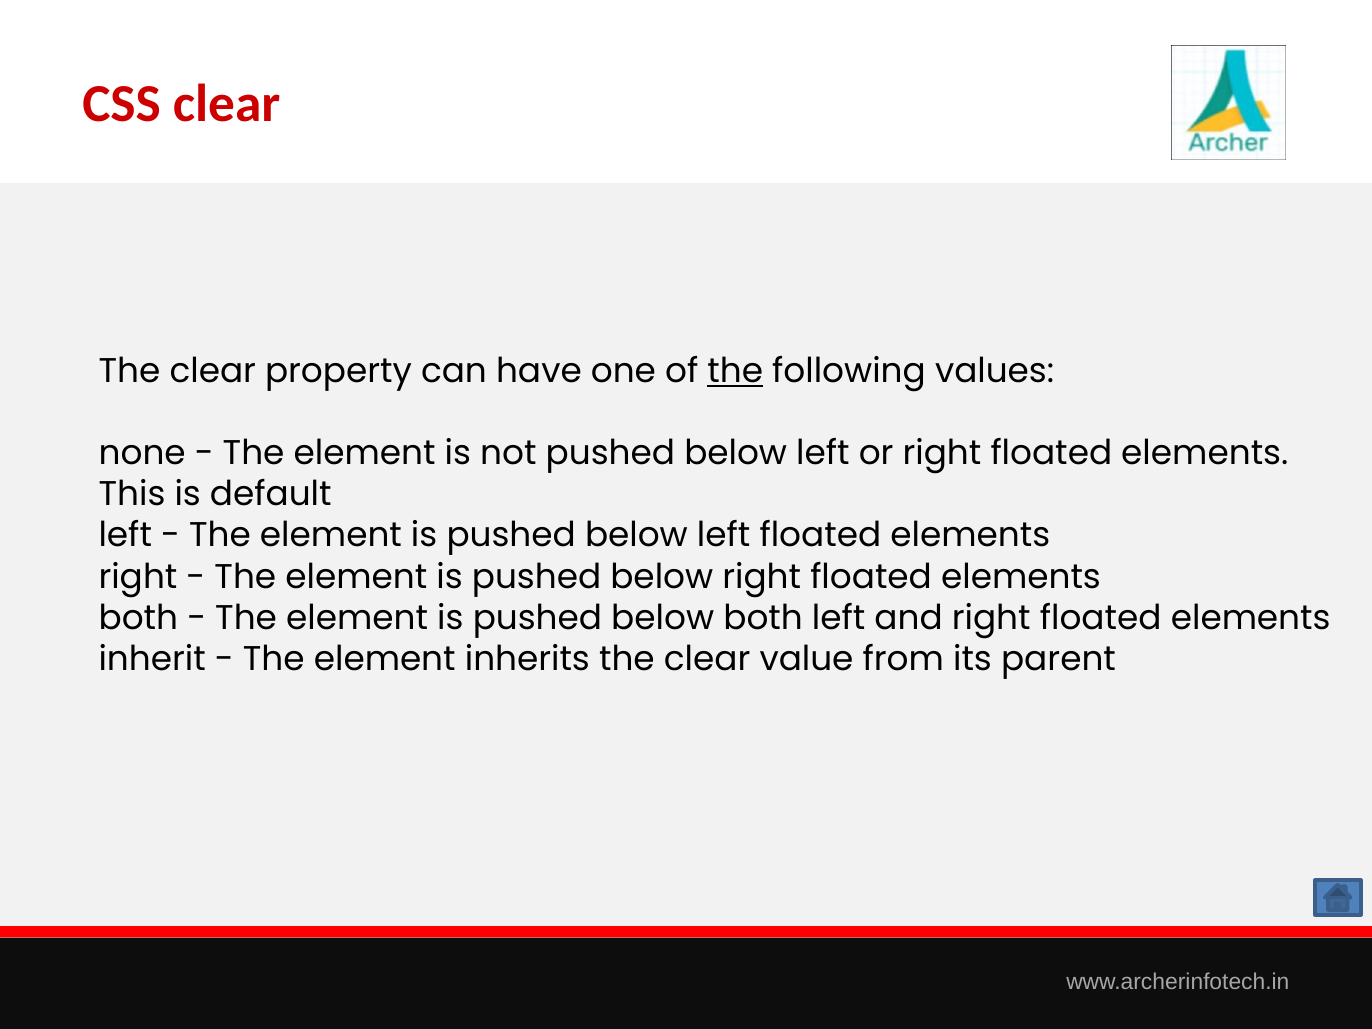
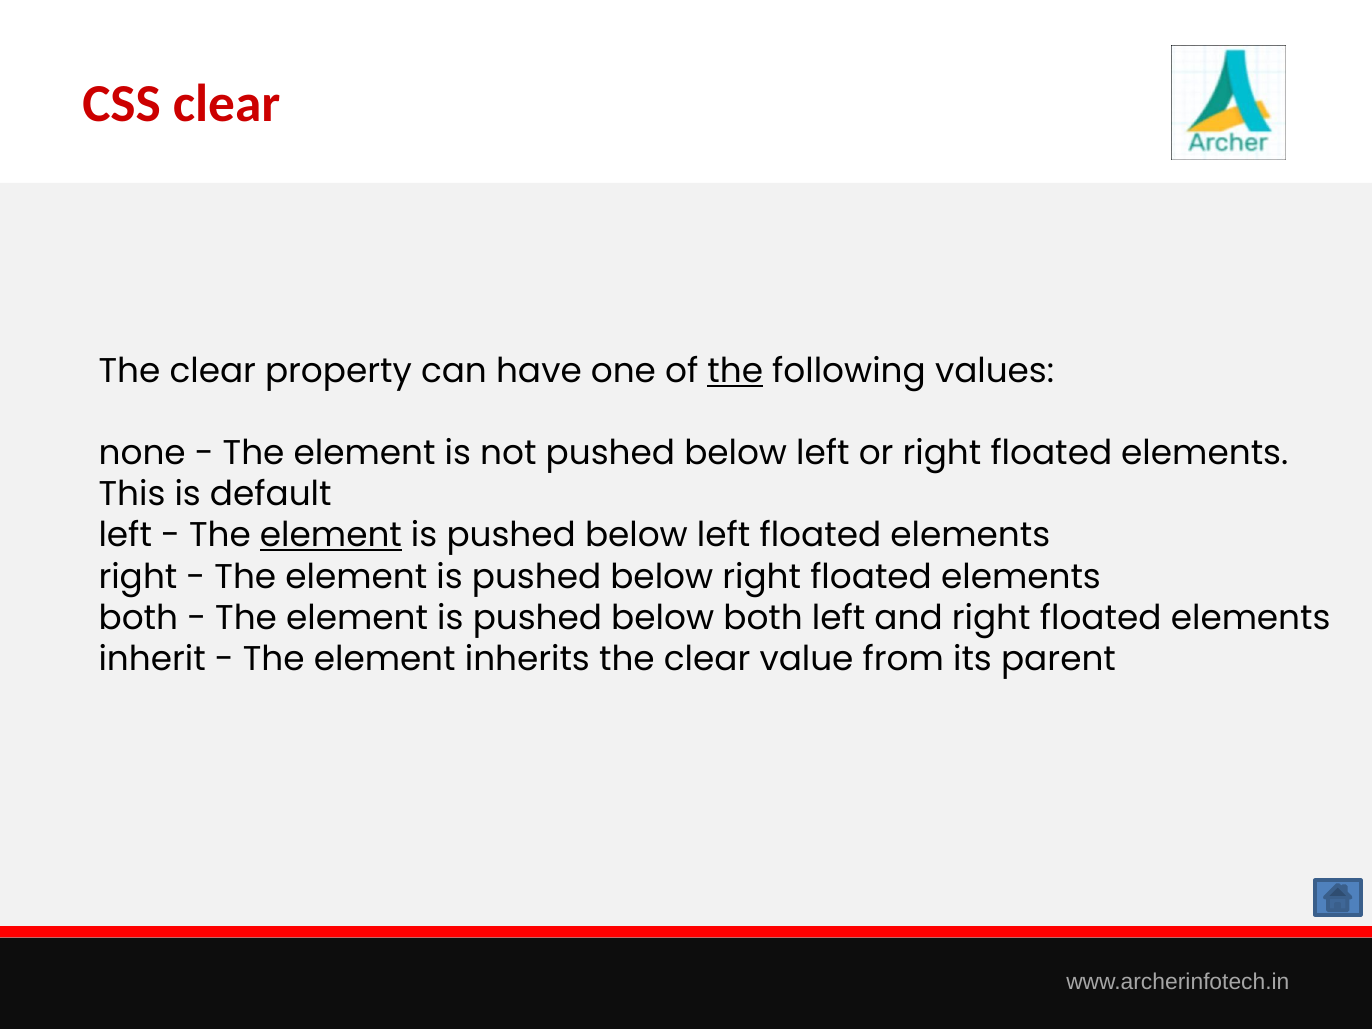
element underline: none -> present (331, 536)
